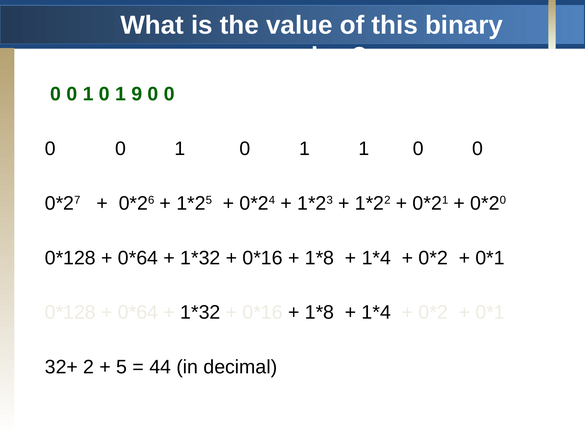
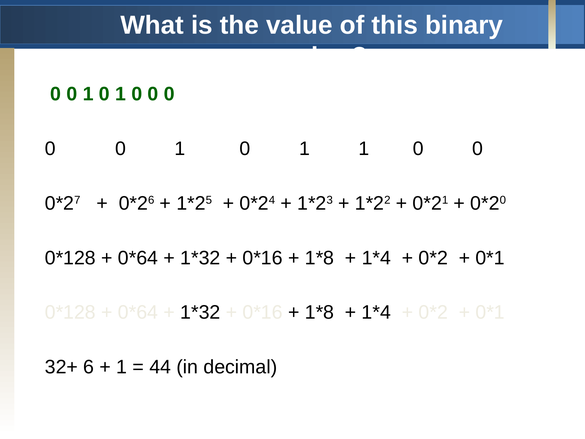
1 0 1 9: 9 -> 0 (137, 94)
2: 2 -> 6 (89, 367)
5: 5 -> 1 (122, 367)
